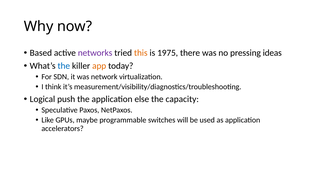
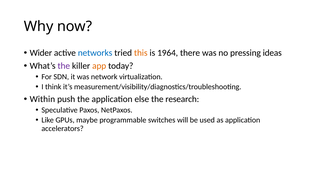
Based: Based -> Wider (41, 53)
networks colour: purple -> blue (95, 53)
1975: 1975 -> 1964 (168, 53)
the colour: blue -> purple (64, 66)
Logical: Logical -> Within (42, 99)
capacity: capacity -> research (182, 99)
